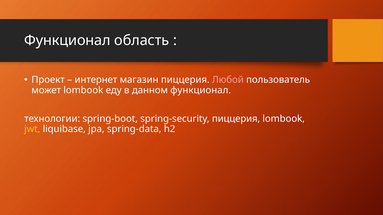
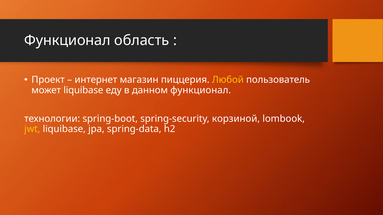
Любой colour: pink -> yellow (228, 80)
может lombook: lombook -> liquibase (83, 90)
spring-security пиццерия: пиццерия -> корзиной (236, 119)
